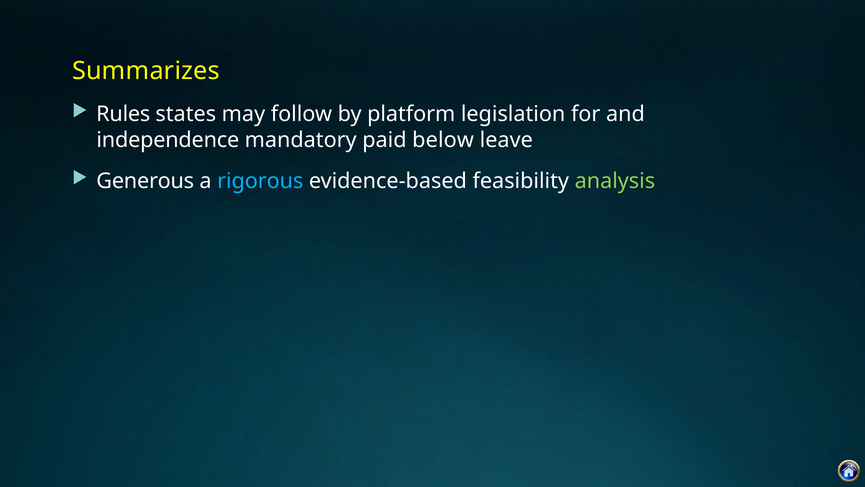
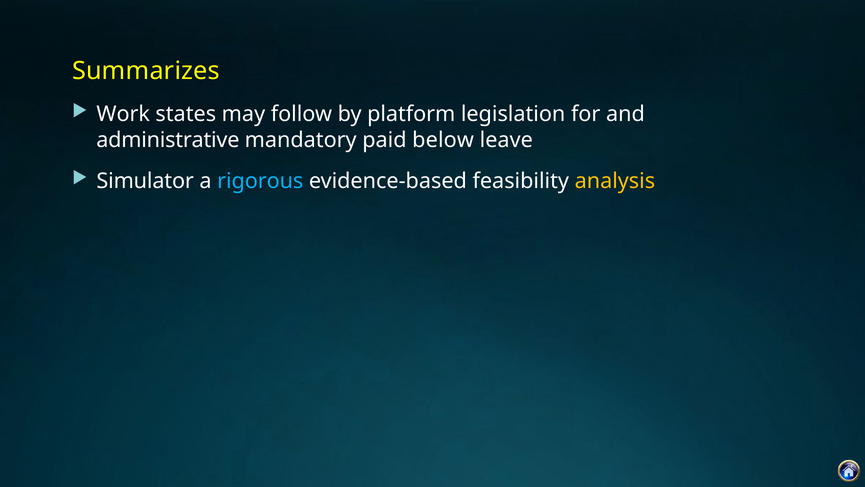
Rules: Rules -> Work (123, 114)
independence: independence -> administrative (168, 140)
Generous: Generous -> Simulator (145, 181)
analysis colour: light green -> yellow (615, 181)
